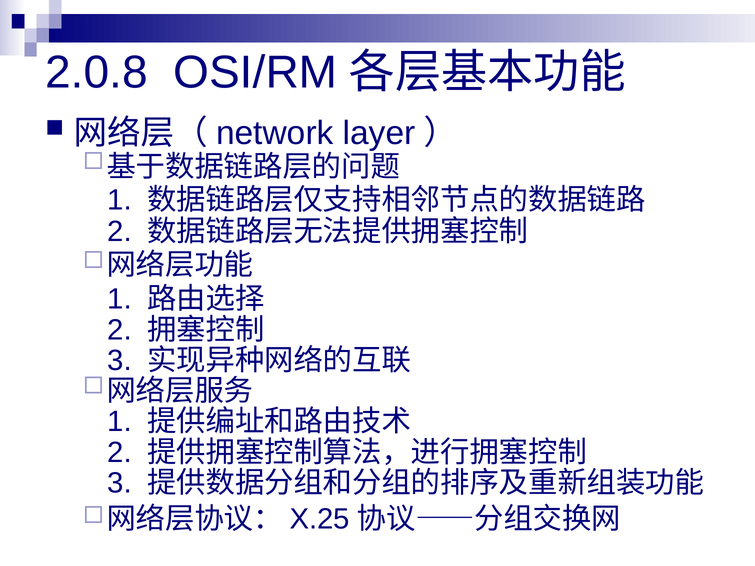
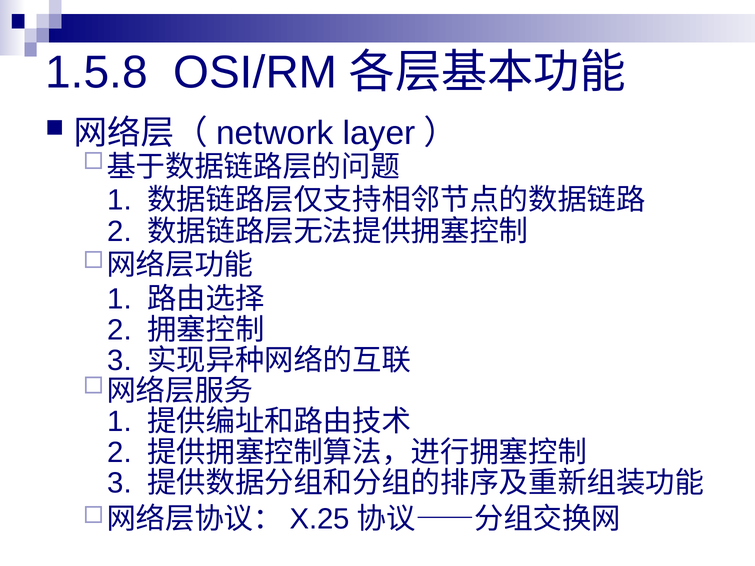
2.0.8: 2.0.8 -> 1.5.8 (97, 72)
